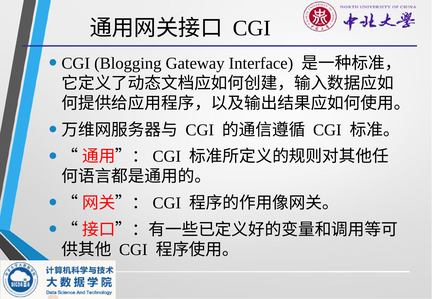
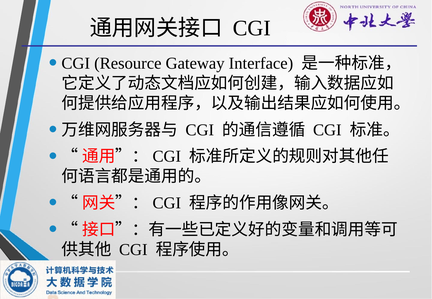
Blogging: Blogging -> Resource (128, 63)
